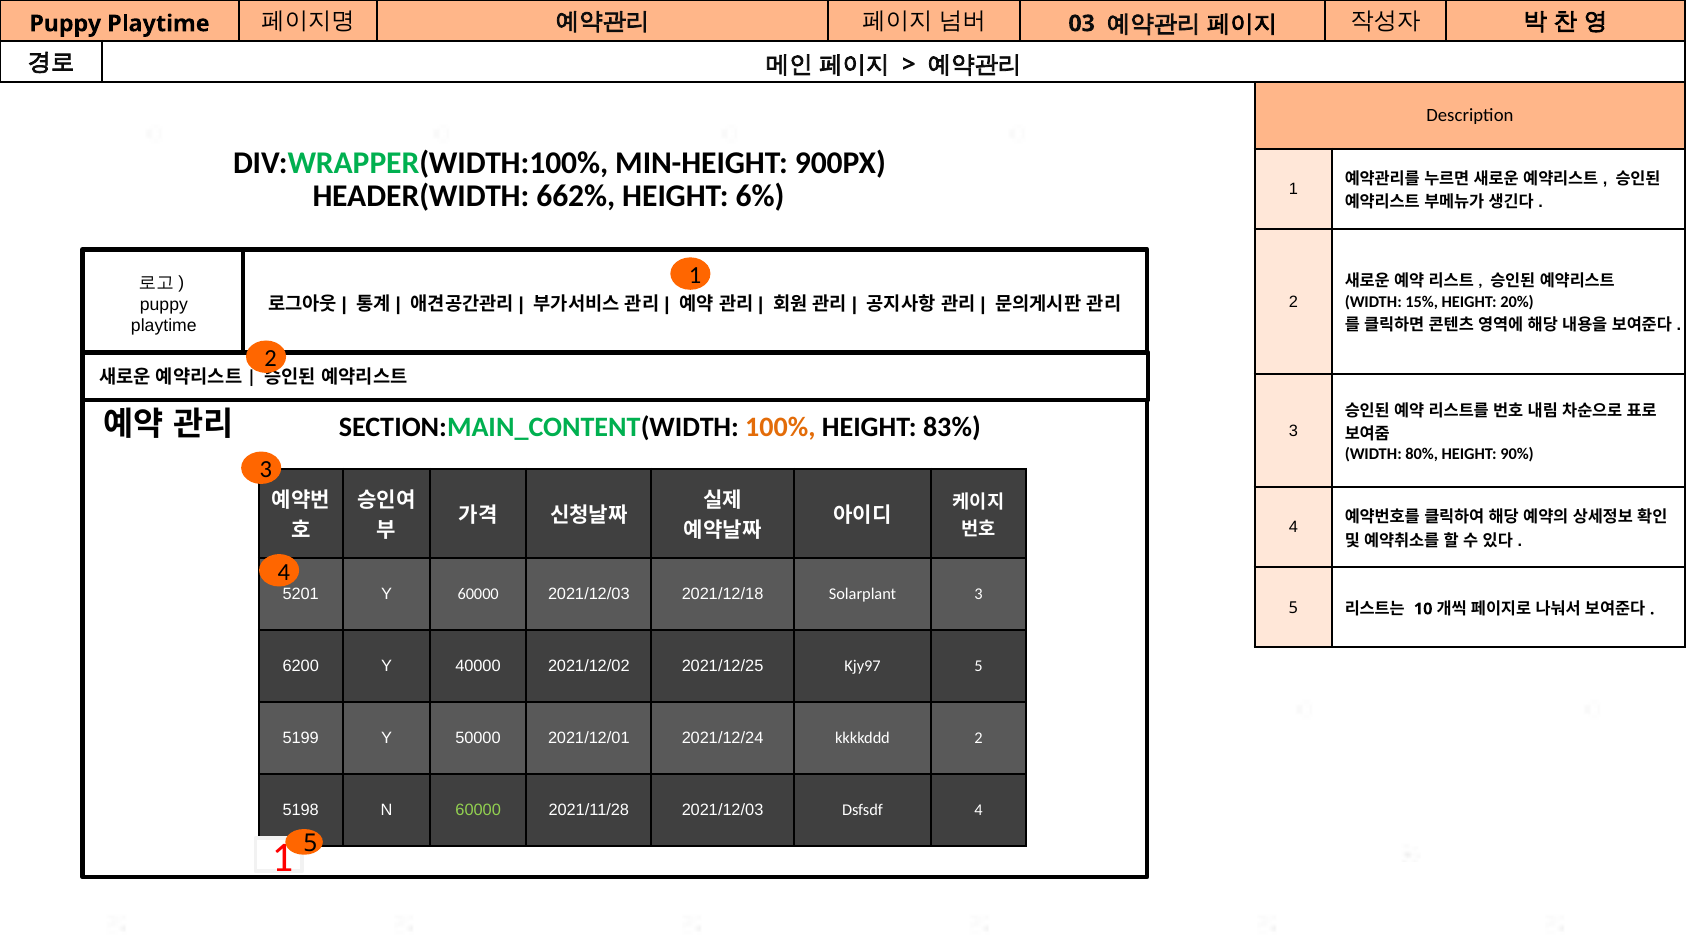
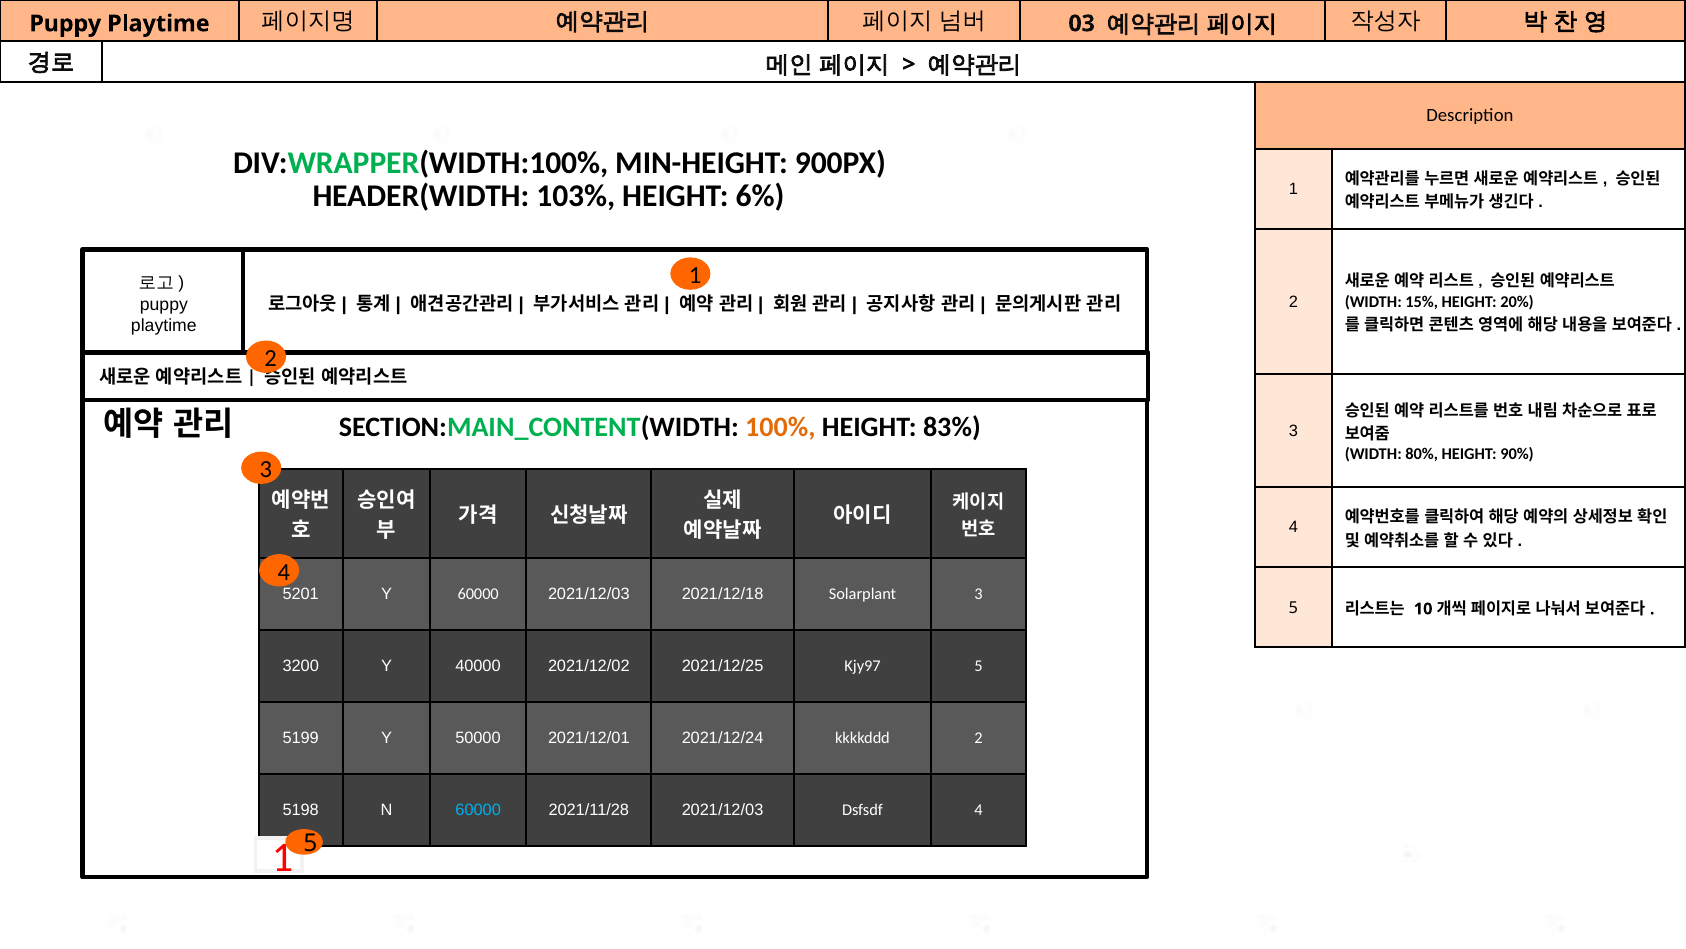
662%: 662% -> 103% (576, 196)
6200: 6200 -> 3200 (301, 666)
60000 colour: light green -> light blue (478, 811)
